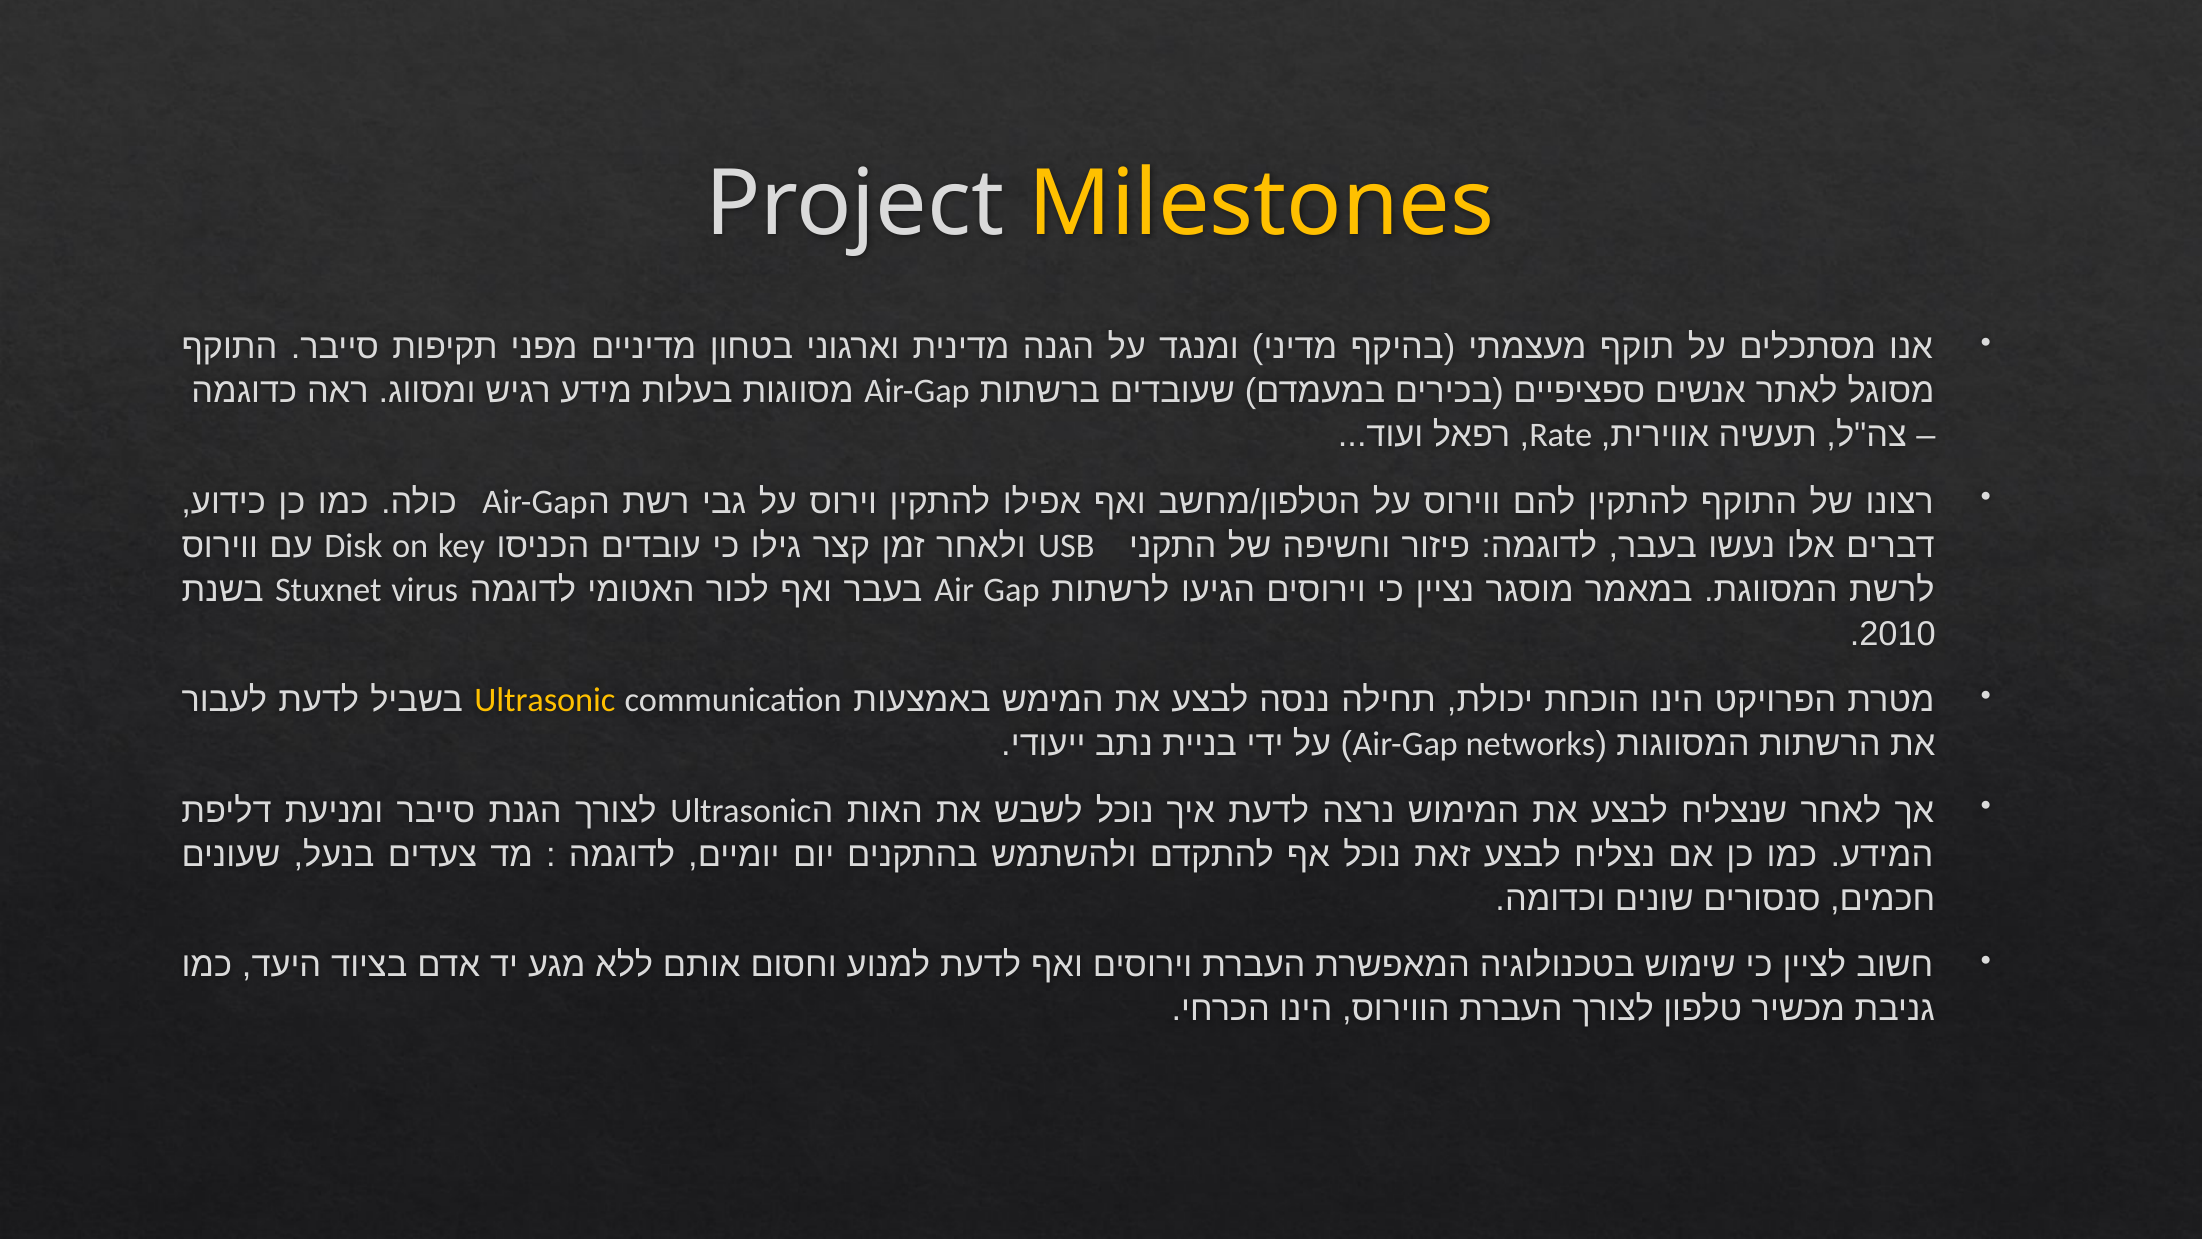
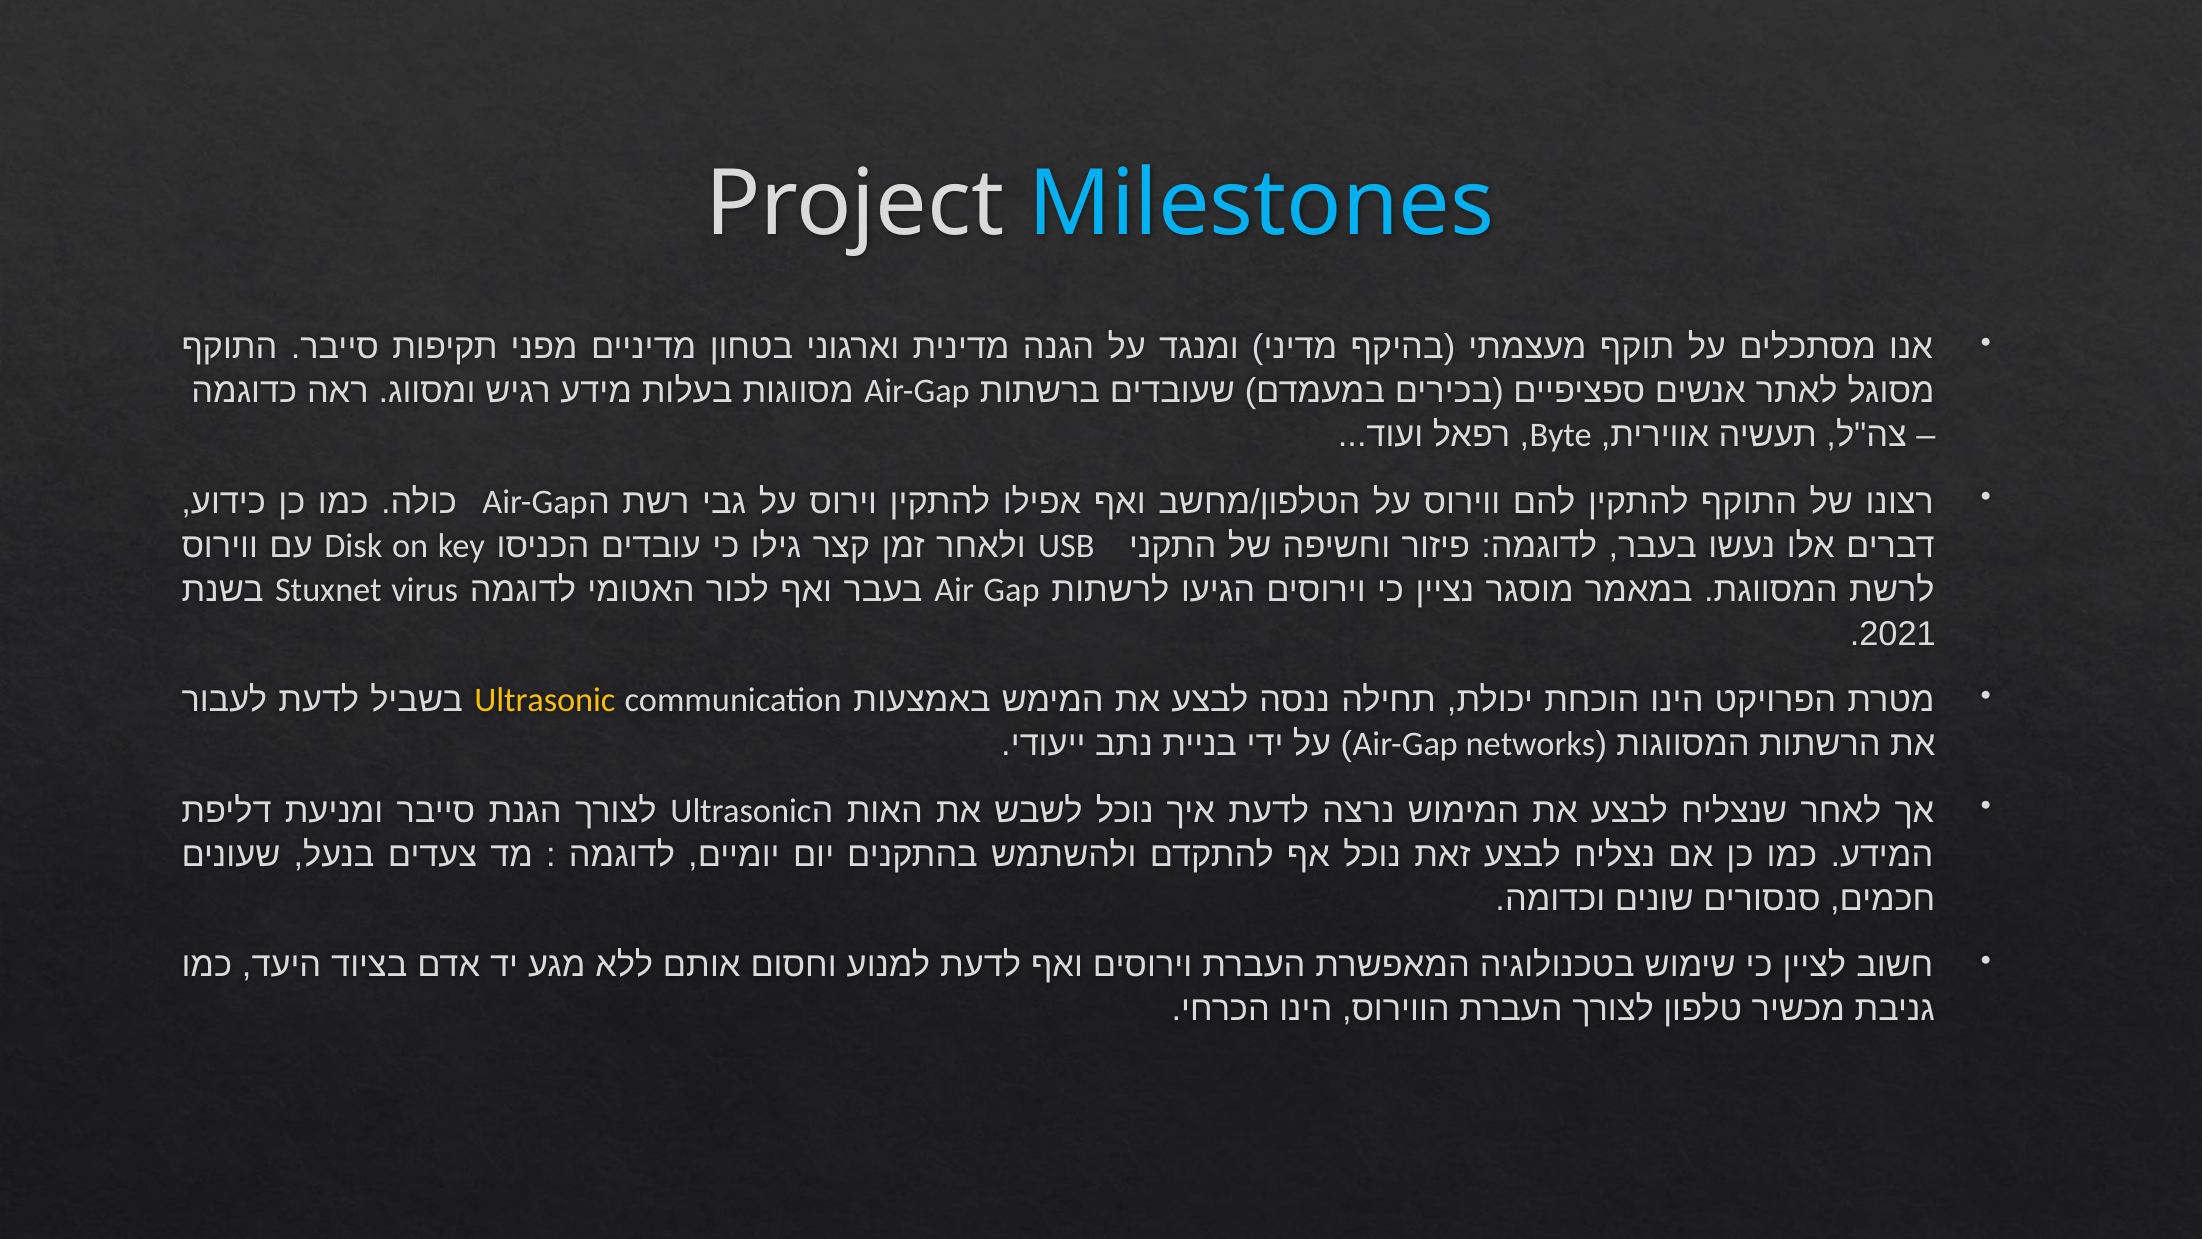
Milestones colour: yellow -> light blue (1261, 204)
Rate: Rate -> Byte (1561, 435)
2010: 2010 -> 2021 (1898, 634)
